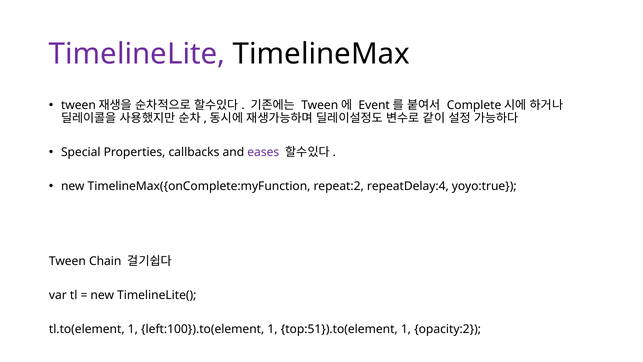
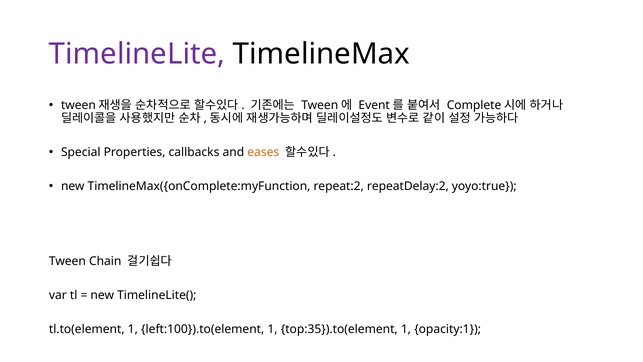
eases colour: purple -> orange (263, 152)
repeatDelay:4: repeatDelay:4 -> repeatDelay:2 (408, 186)
top:51}).to(element: top:51}).to(element -> top:35}).to(element (339, 329)
opacity:2: opacity:2 -> opacity:1 (448, 329)
